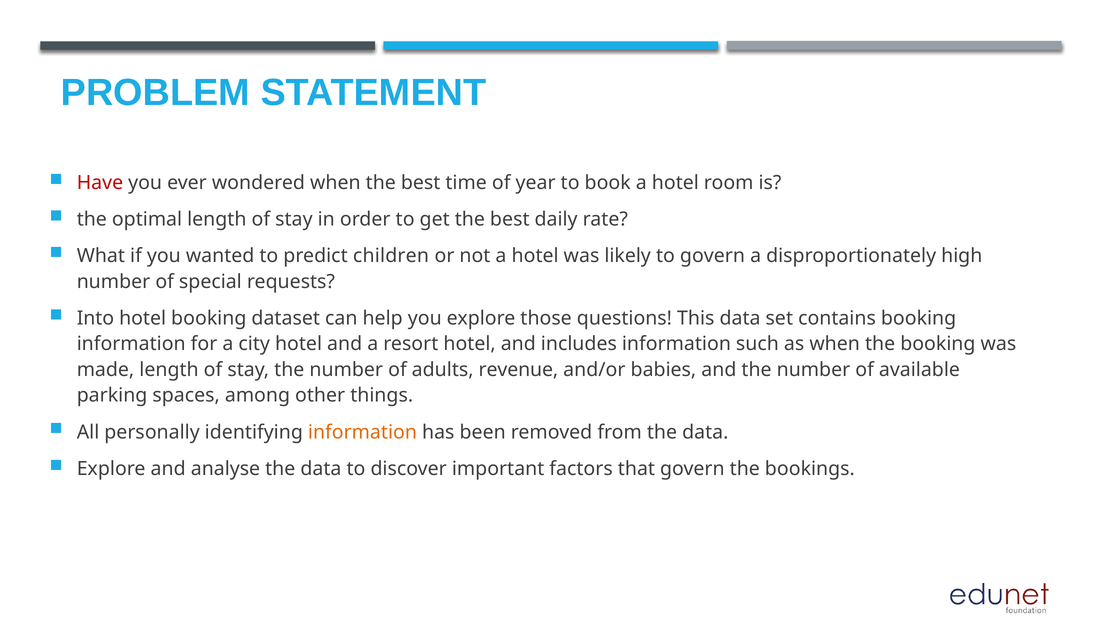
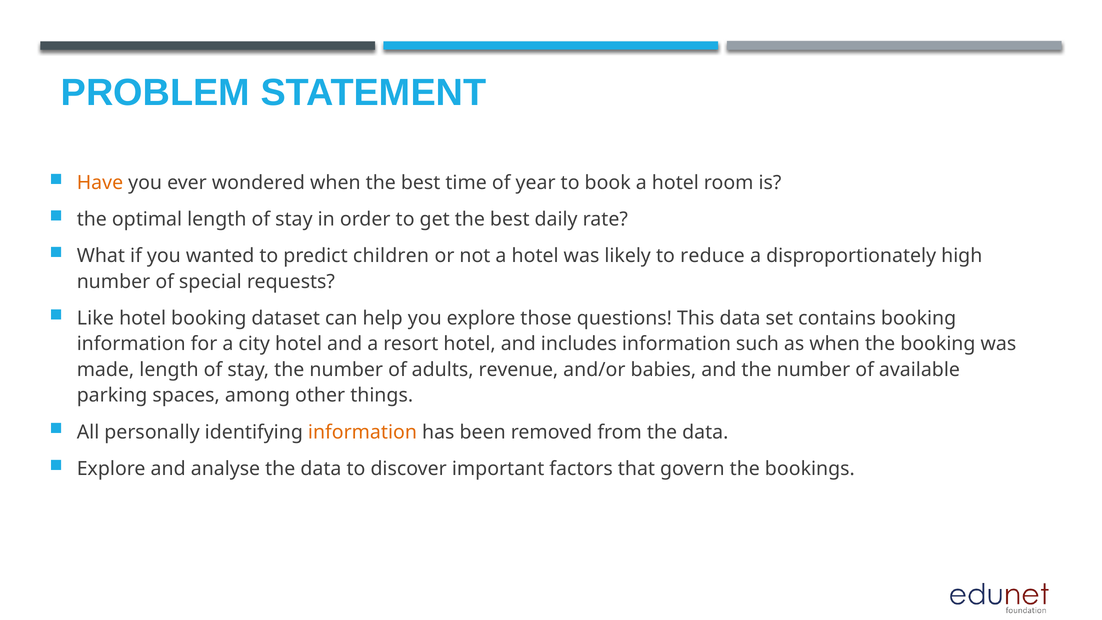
Have colour: red -> orange (100, 183)
to govern: govern -> reduce (712, 256)
Into: Into -> Like (95, 318)
